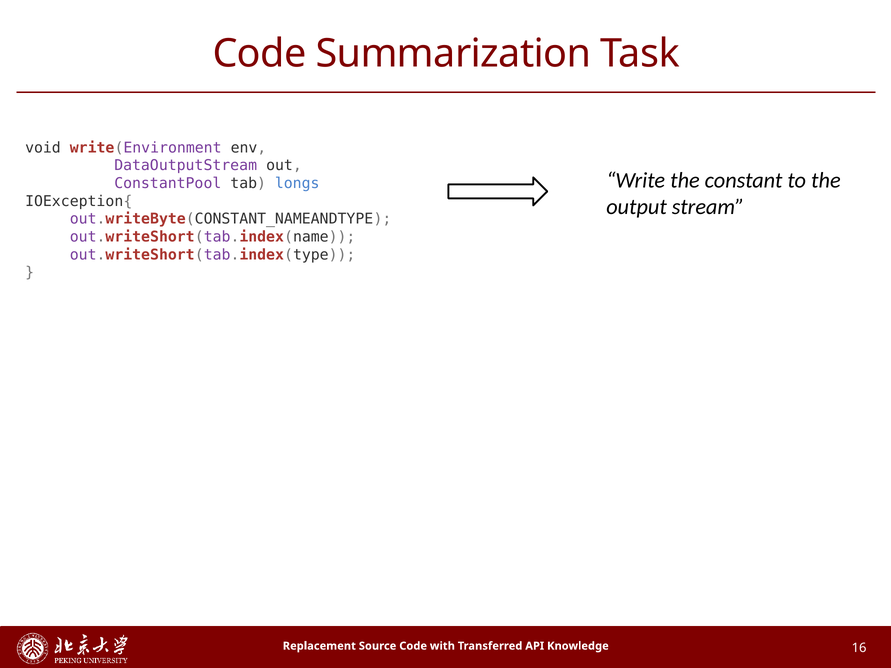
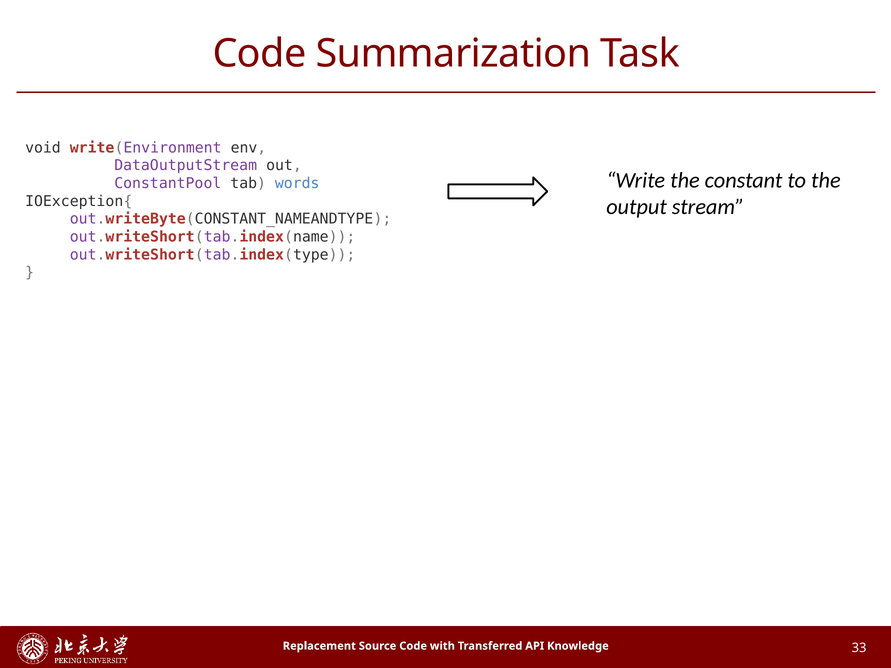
longs: longs -> words (297, 183)
16: 16 -> 33 (859, 648)
